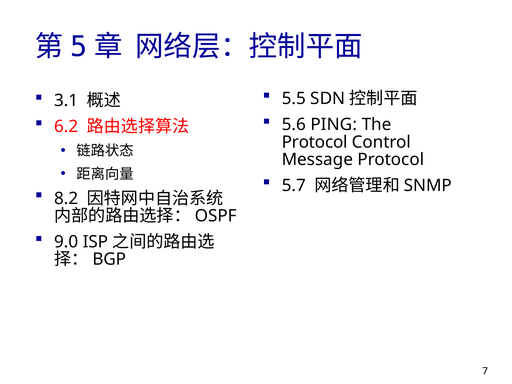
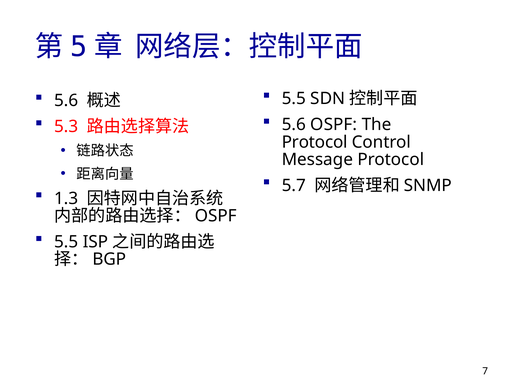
3.1: 3.1 -> 5.6 (66, 100)
5.6 PING: PING -> OSPF (334, 125)
6.2: 6.2 -> 5.3 (66, 126)
8.2: 8.2 -> 1.3 (66, 198)
9.0: 9.0 -> 5.5 (66, 242)
